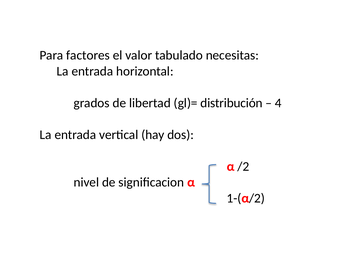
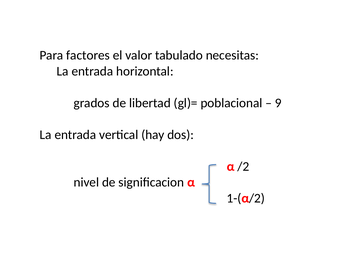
distribución: distribución -> poblacional (231, 103)
4: 4 -> 9 (278, 103)
